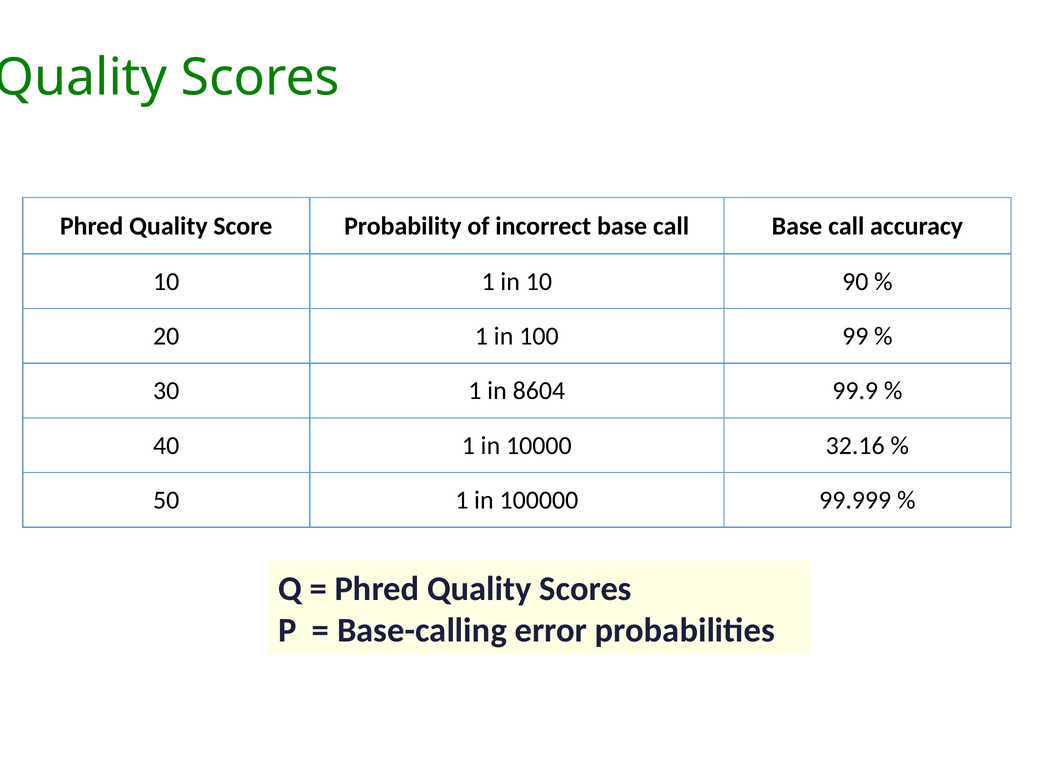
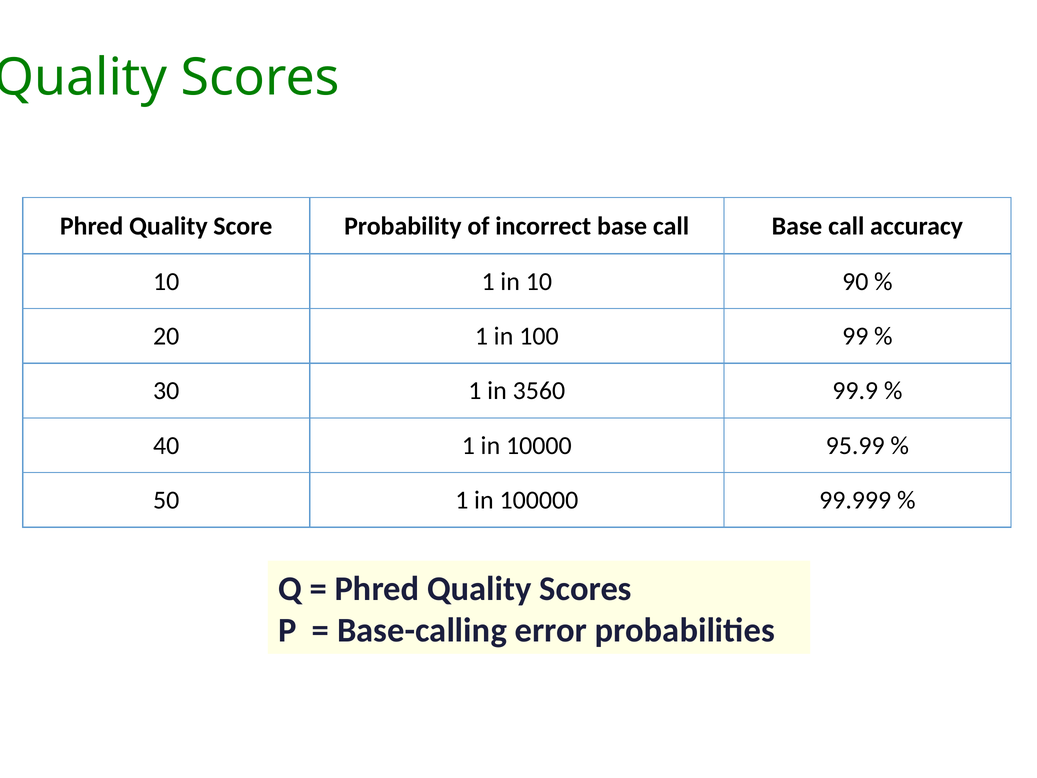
8604: 8604 -> 3560 (539, 391)
32.16: 32.16 -> 95.99 (855, 445)
